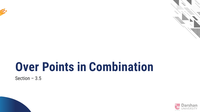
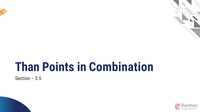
Over: Over -> Than (27, 67)
